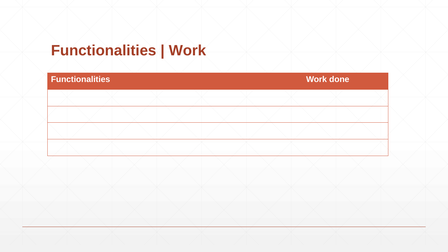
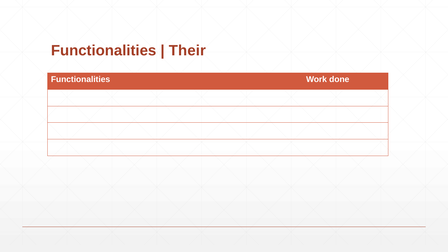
Work: Work -> Their (187, 51)
